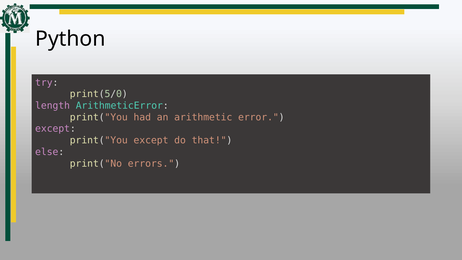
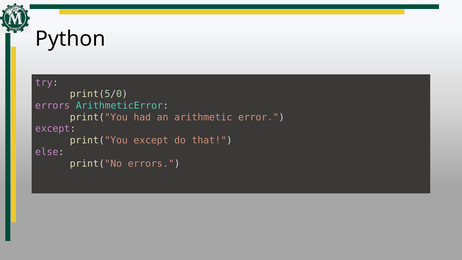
length: length -> errors (53, 106)
